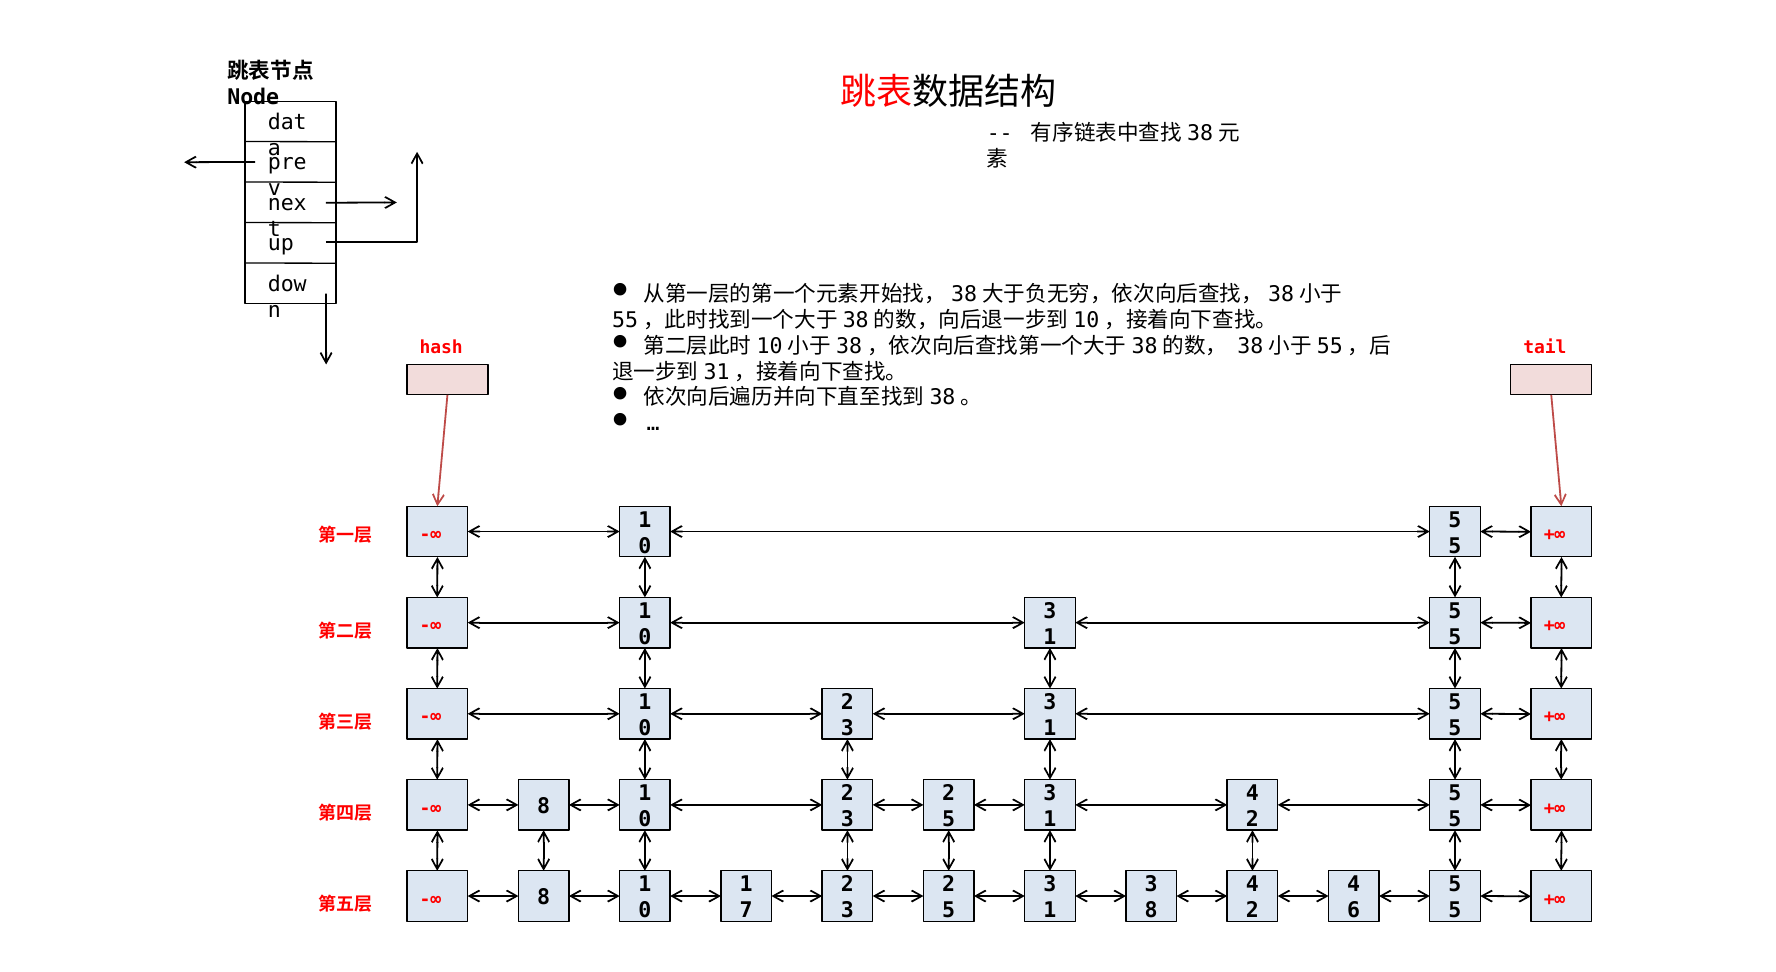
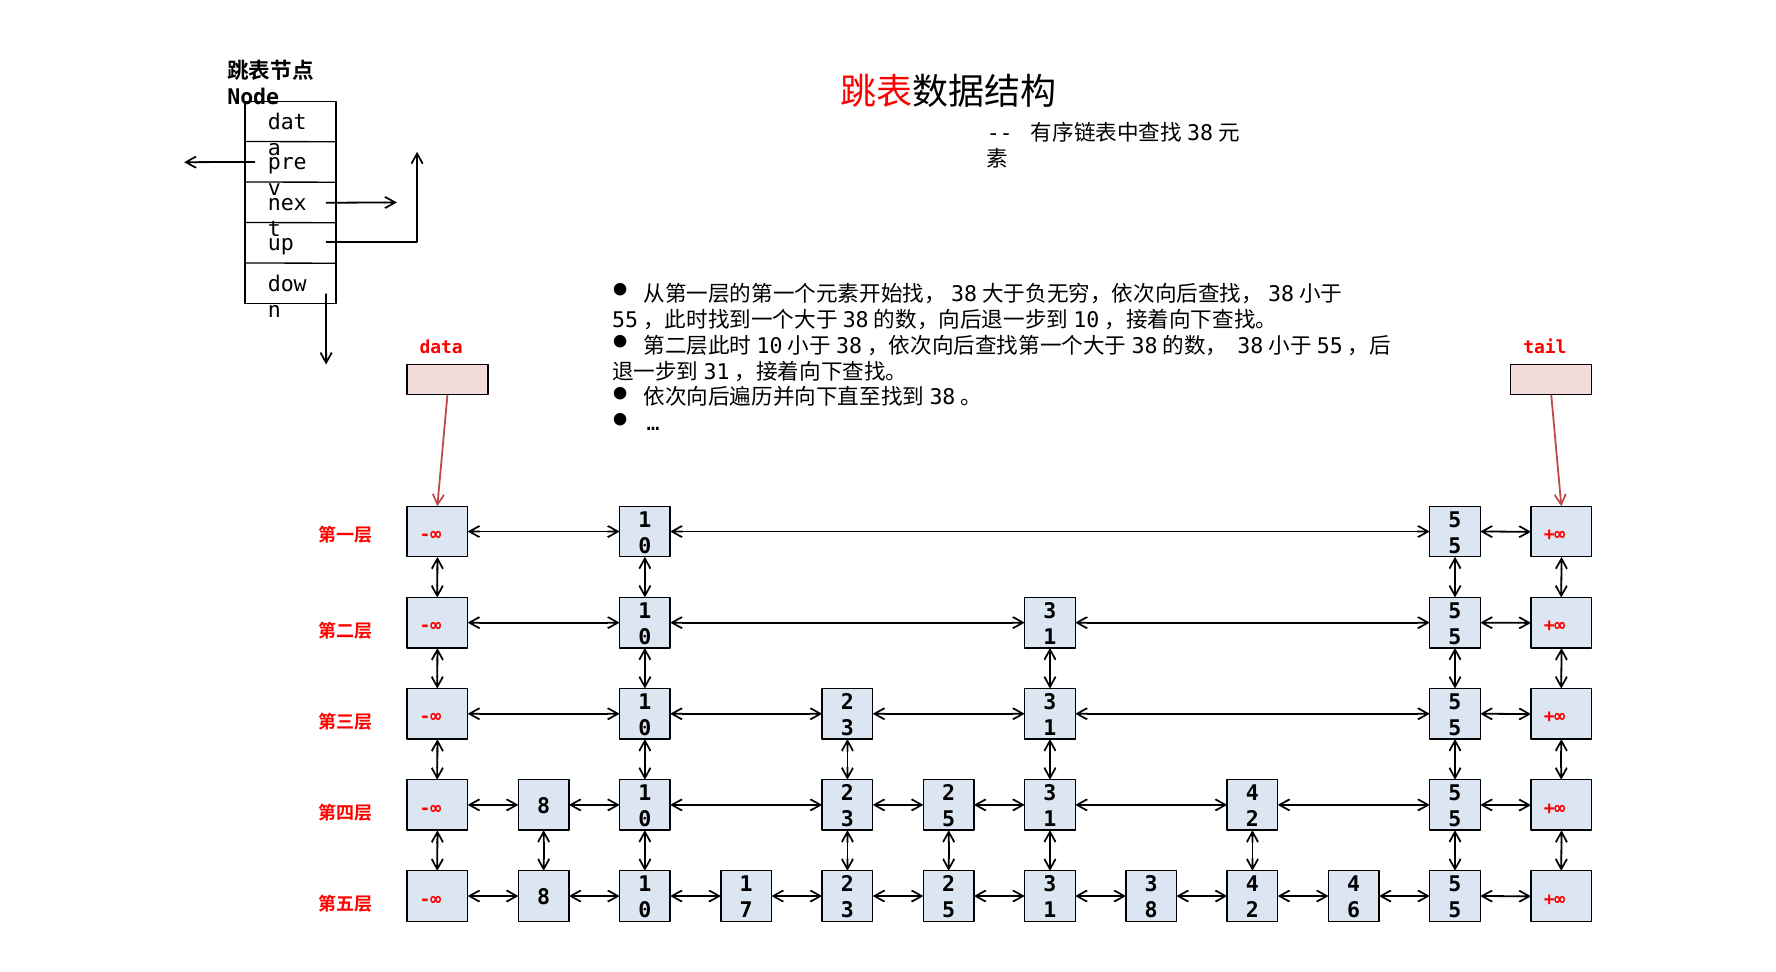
hash: hash -> data (441, 348)
